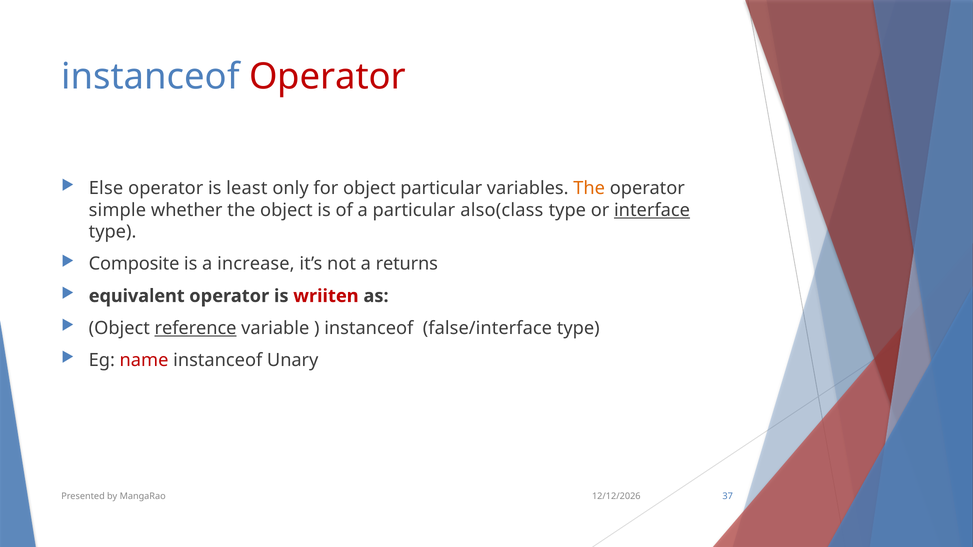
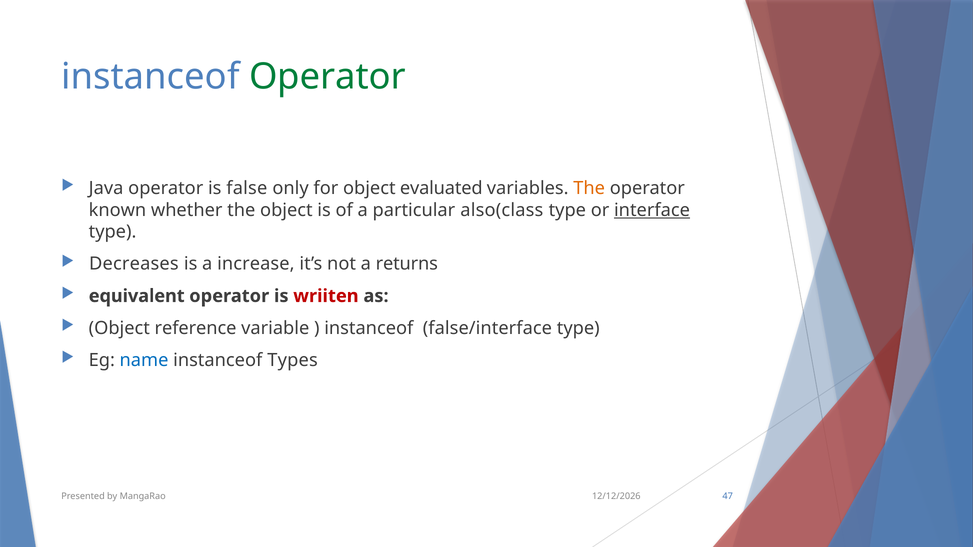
Operator colour: red -> green (327, 77)
Else: Else -> Java (106, 188)
least: least -> false (247, 188)
object particular: particular -> evaluated (441, 188)
simple: simple -> known (117, 210)
Composite: Composite -> Decreases (134, 264)
reference underline: present -> none (196, 328)
name colour: red -> blue (144, 360)
Unary: Unary -> Types (293, 360)
37: 37 -> 47 (728, 497)
